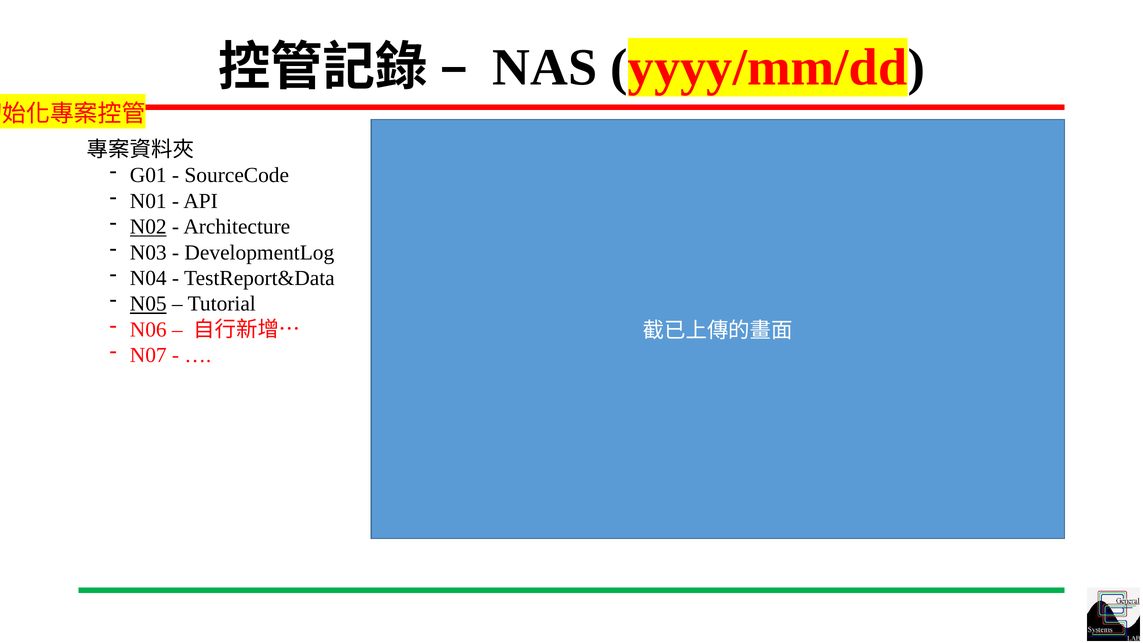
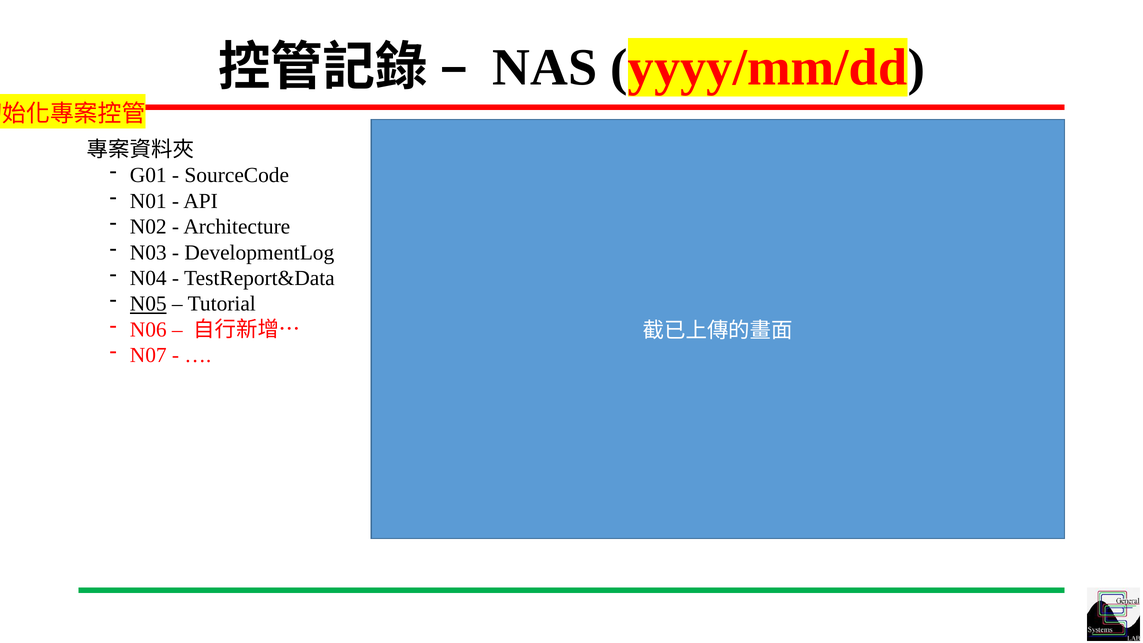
N02 underline: present -> none (148, 227)
